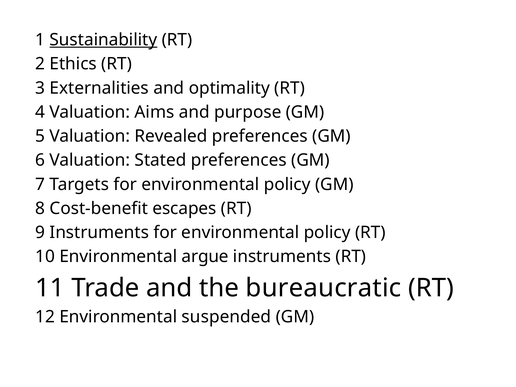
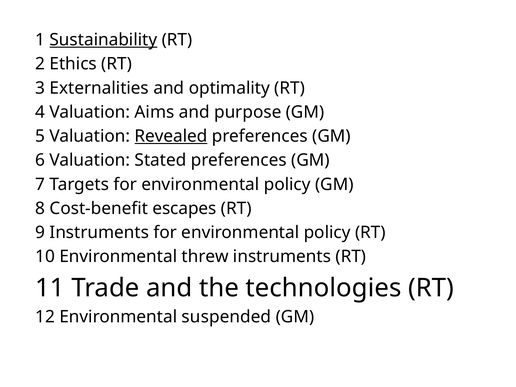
Revealed underline: none -> present (171, 136)
argue: argue -> threw (205, 257)
bureaucratic: bureaucratic -> technologies (324, 288)
